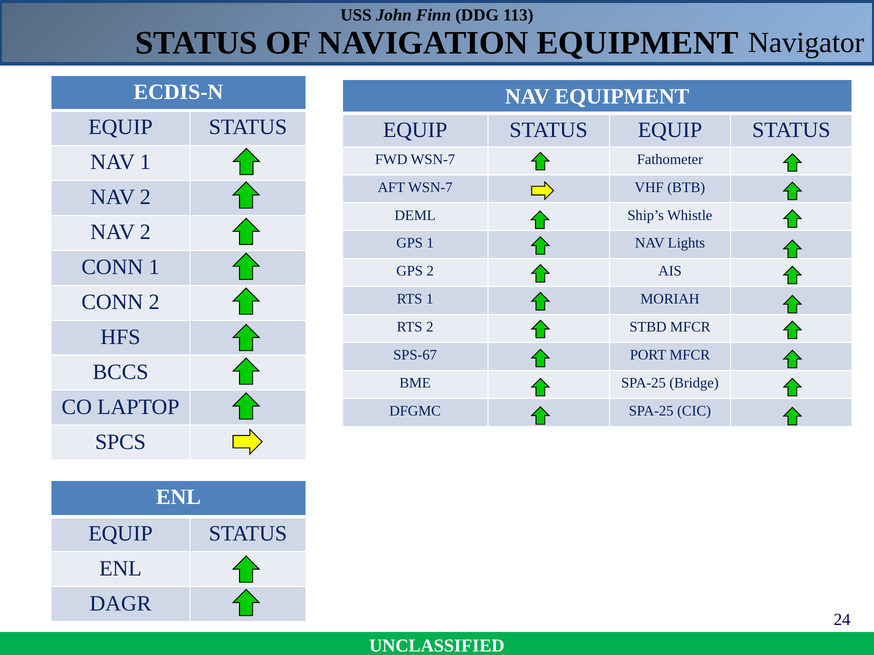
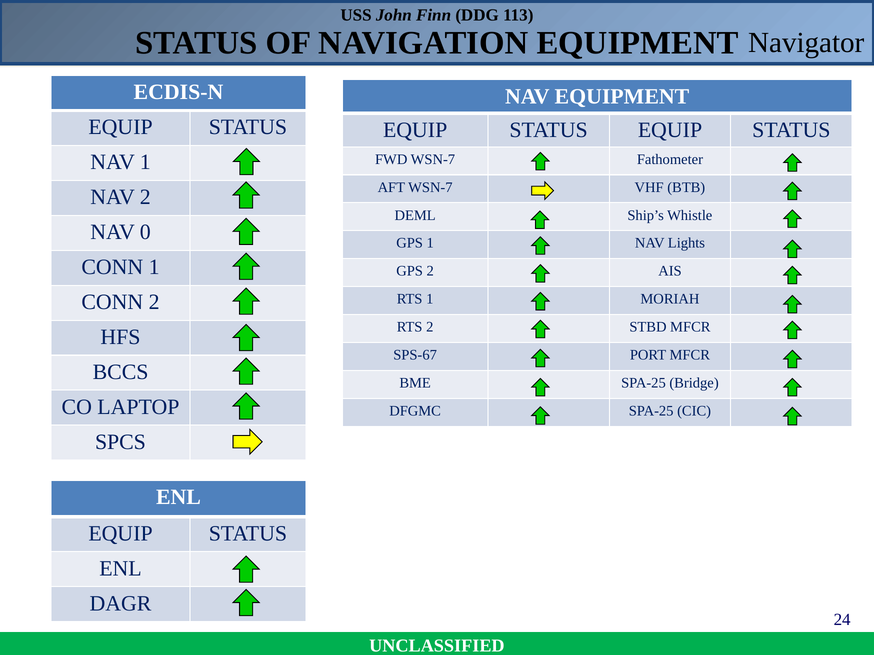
2: 2 -> 0 (145, 232)
